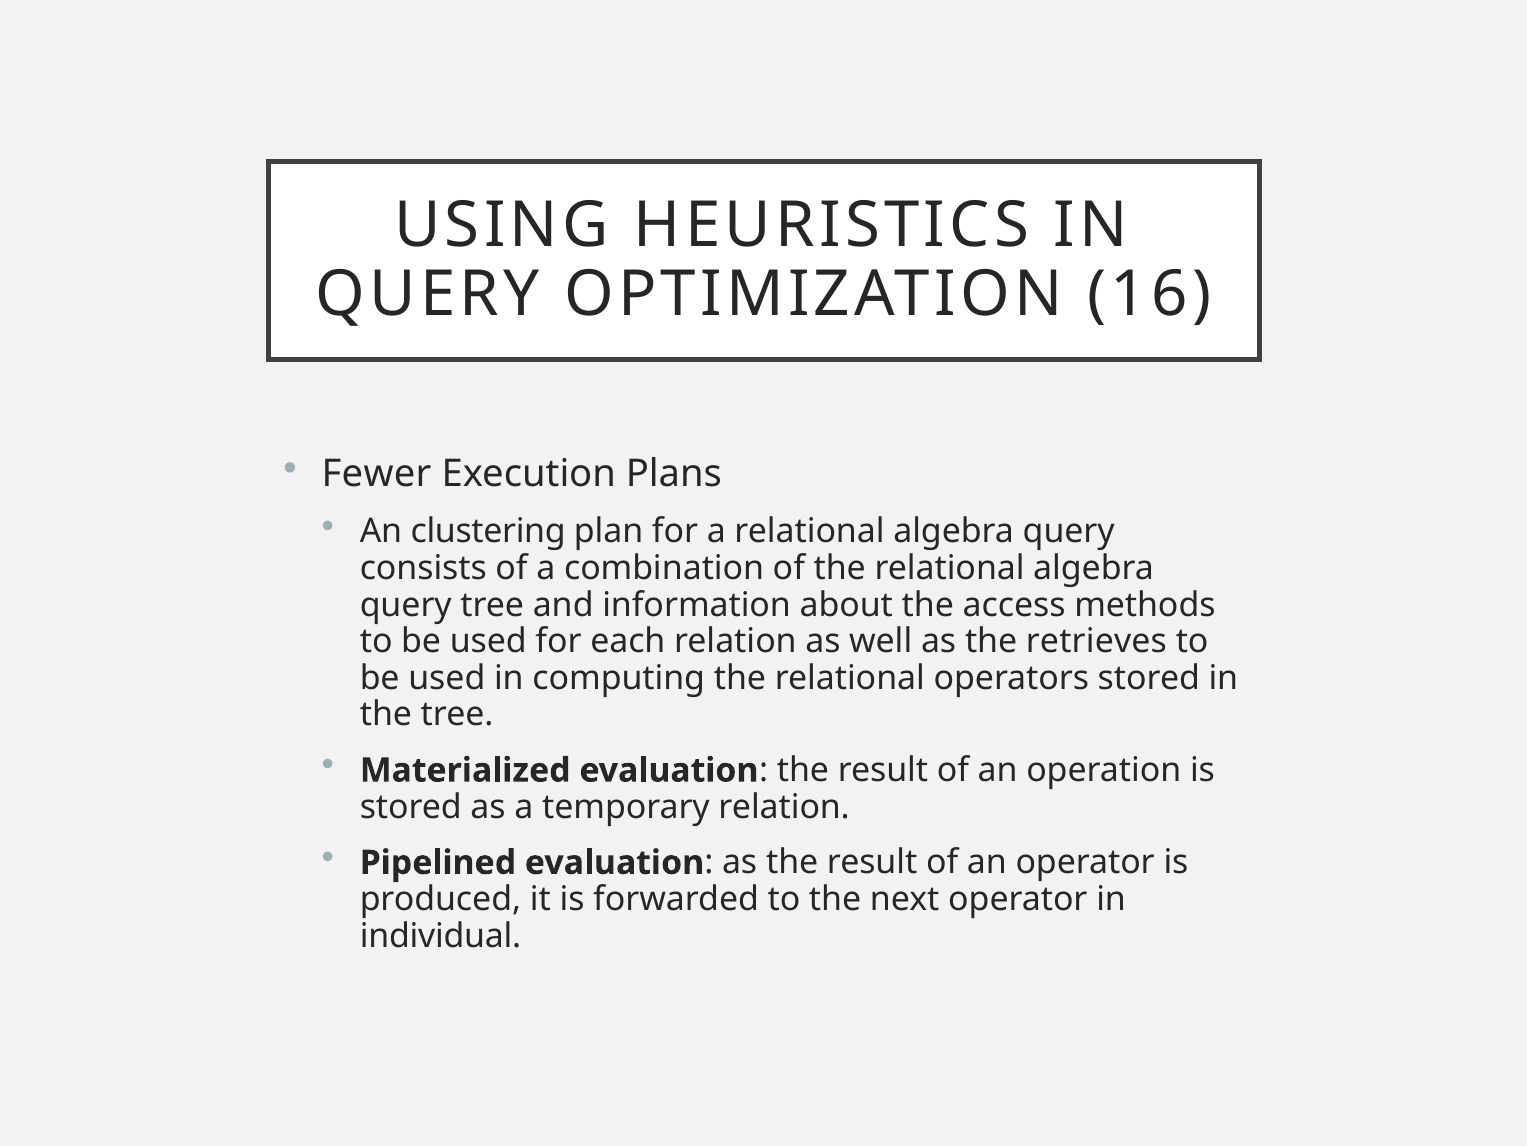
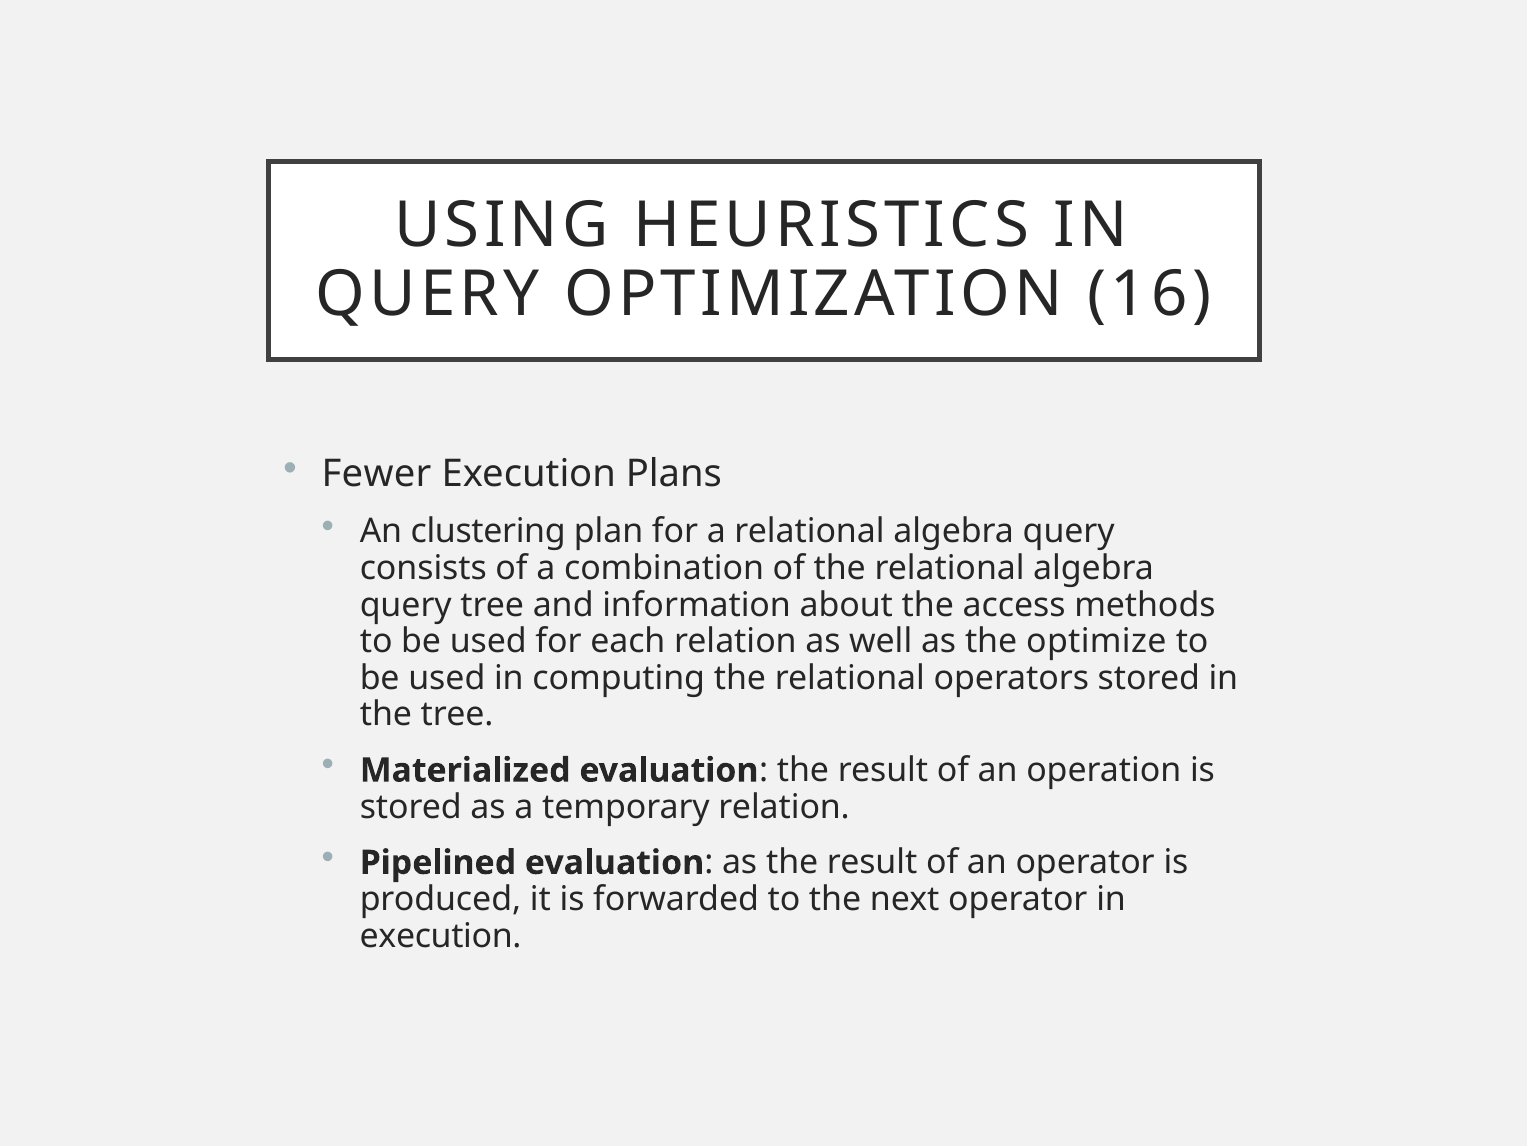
retrieves: retrieves -> optimize (1096, 641)
individual: individual -> execution (441, 935)
